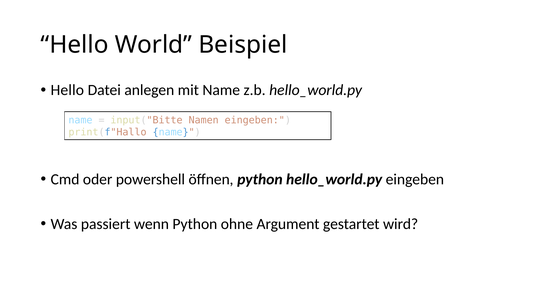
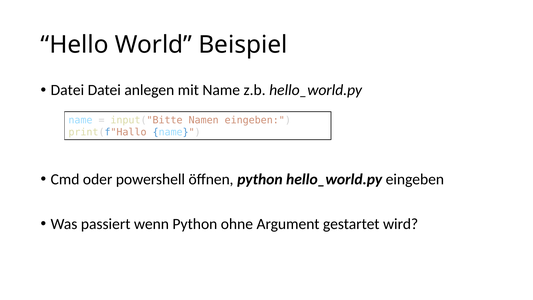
Hello: Hello -> Datei (67, 90)
